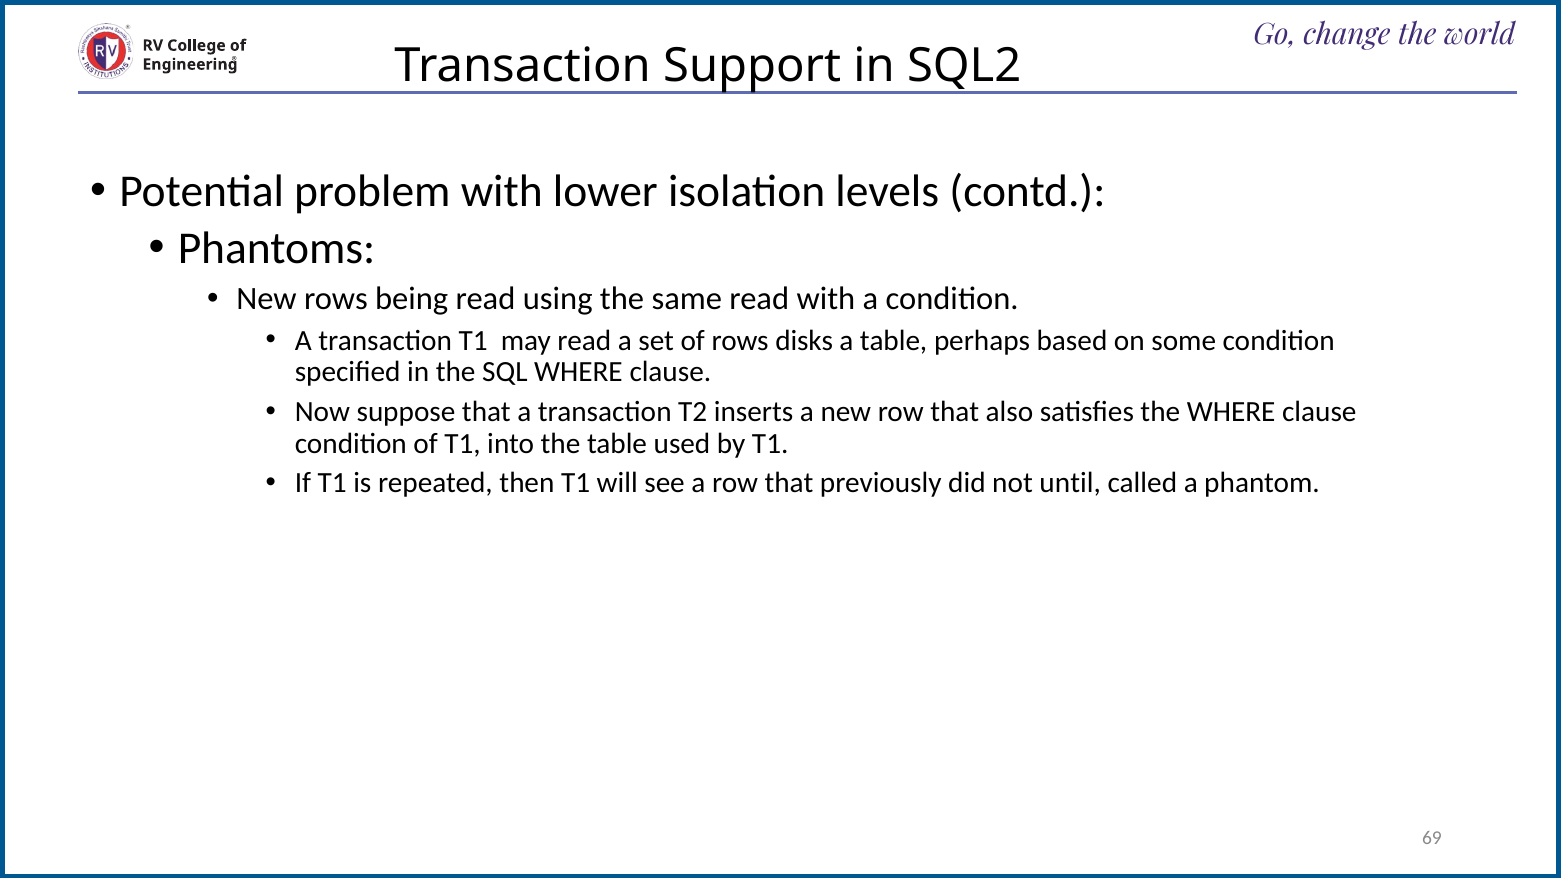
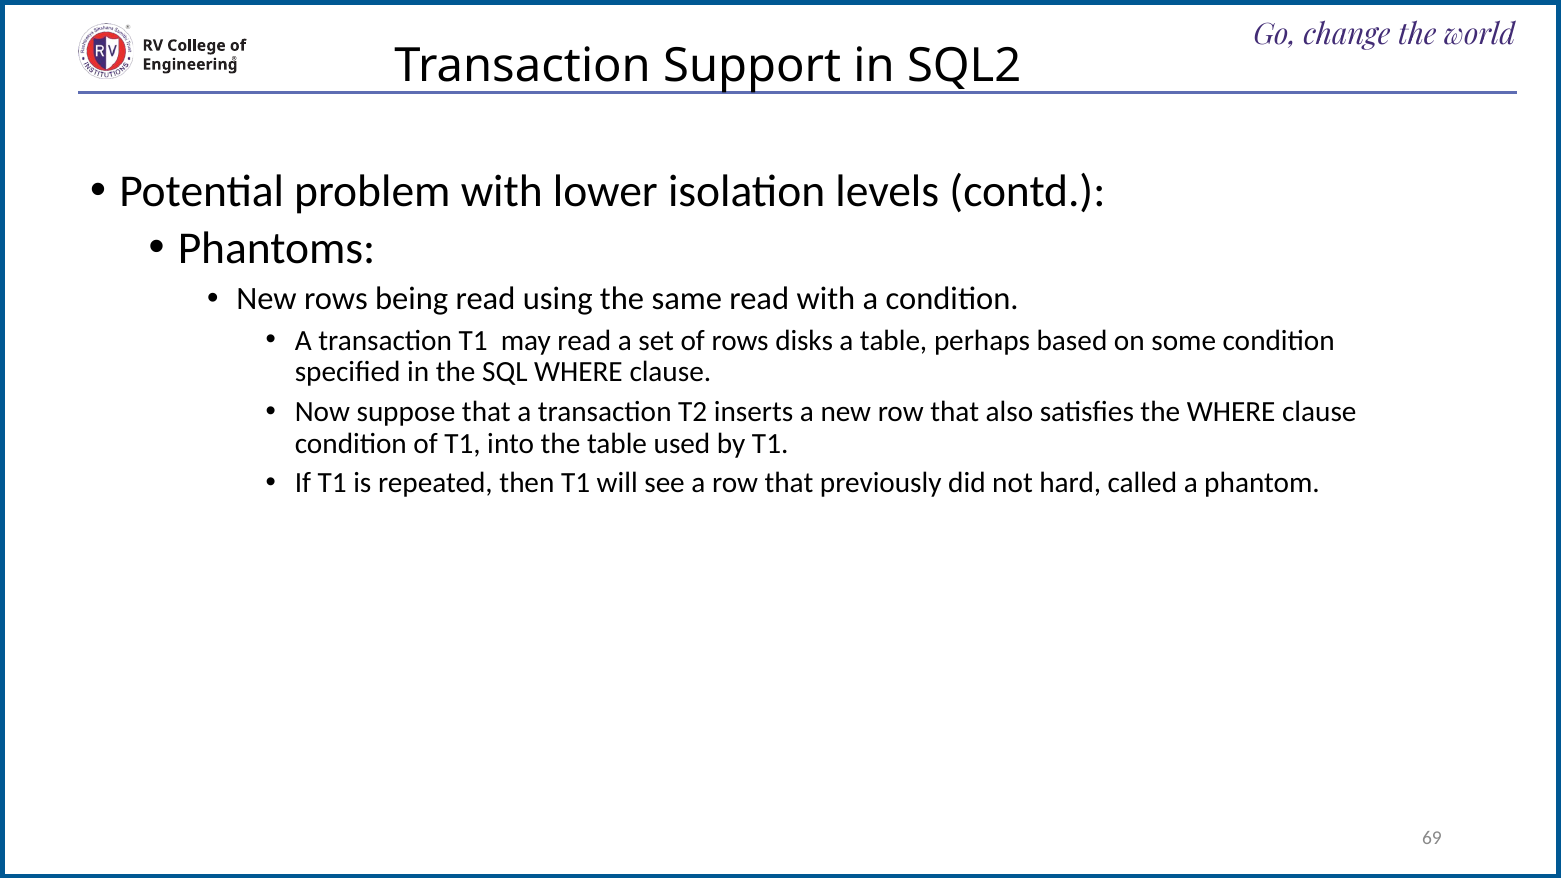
until: until -> hard (1070, 483)
